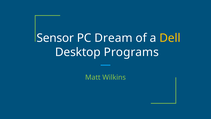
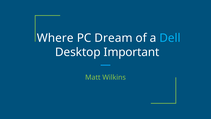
Sensor: Sensor -> Where (55, 38)
Dell colour: yellow -> light blue (170, 38)
Programs: Programs -> Important (131, 52)
